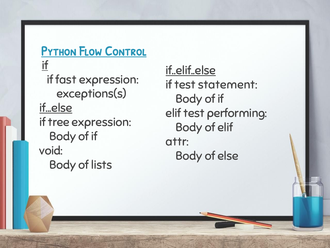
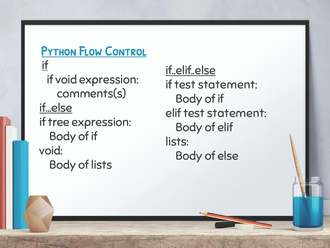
fast: fast -> void (66, 79)
exceptions(s: exceptions(s -> comments(s (92, 94)
elif test performing: performing -> statement (237, 113)
attr: attr -> lists (177, 141)
